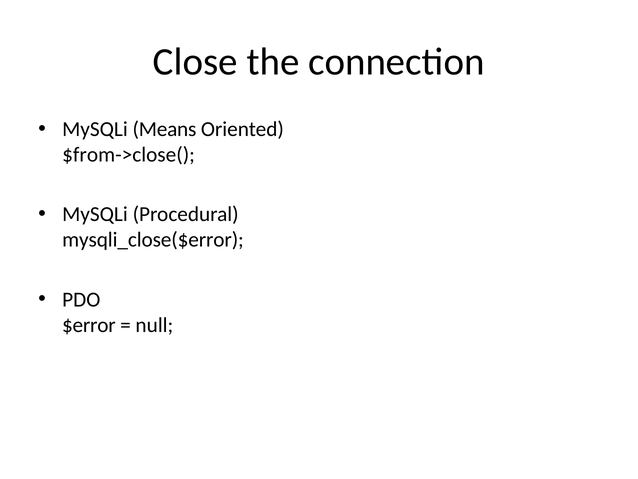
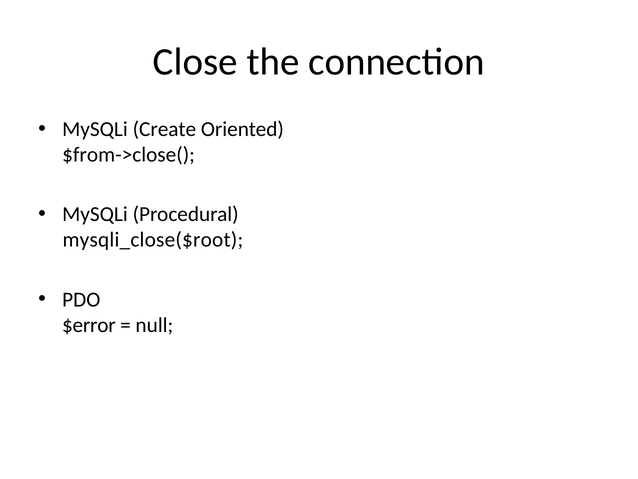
Means: Means -> Create (164, 129)
mysqli_close($error: mysqli_close($error -> mysqli_close($root (153, 240)
